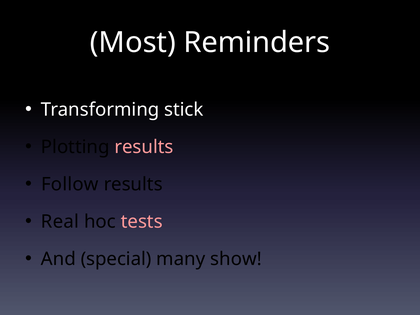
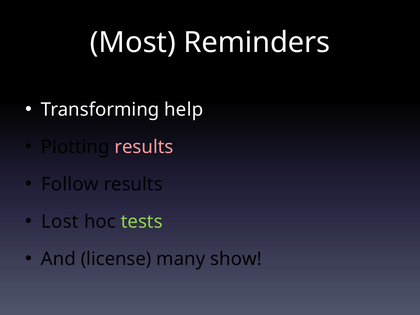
stick: stick -> help (184, 110)
Real: Real -> Lost (60, 222)
tests colour: pink -> light green (142, 222)
special: special -> license (116, 259)
